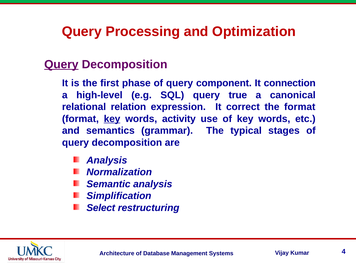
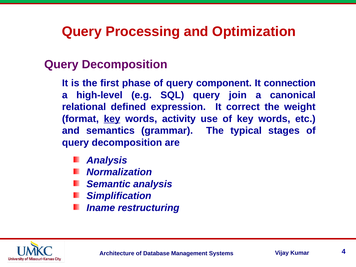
Query underline: present -> none (61, 64)
true: true -> join (238, 95)
relation: relation -> defined (128, 107)
the format: format -> weight (300, 107)
Select: Select -> Iname (101, 208)
